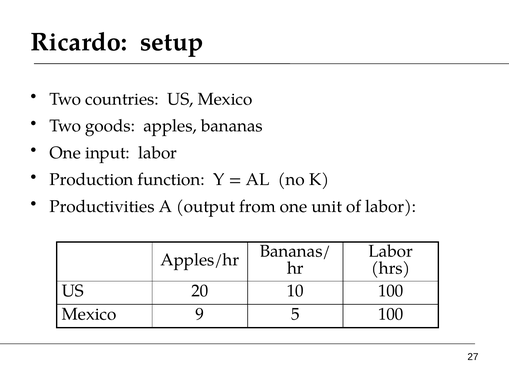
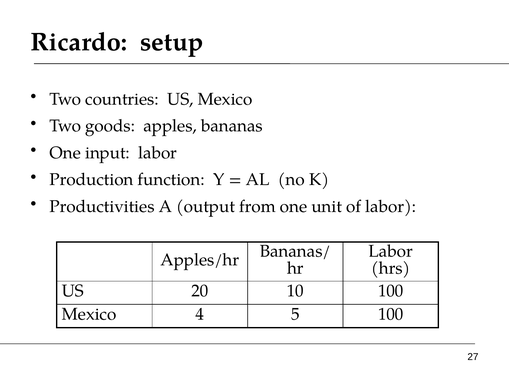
9: 9 -> 4 (200, 314)
